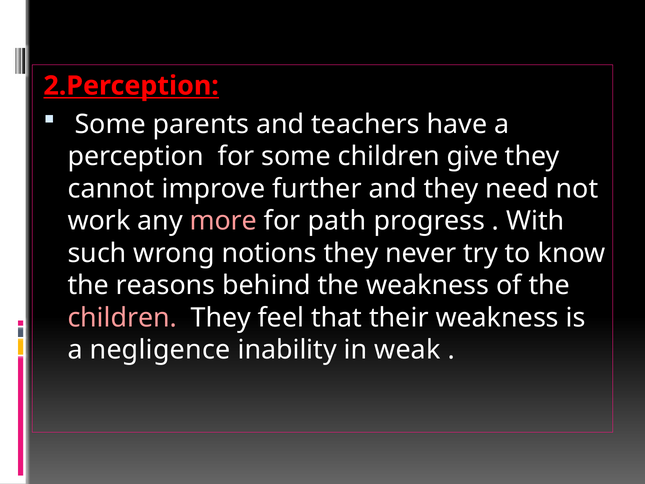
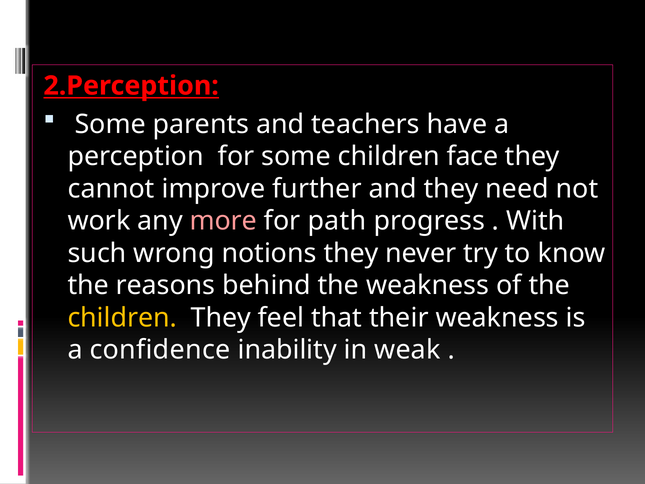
give: give -> face (472, 156)
children colour: pink -> yellow (122, 318)
negligence: negligence -> confidence (160, 350)
